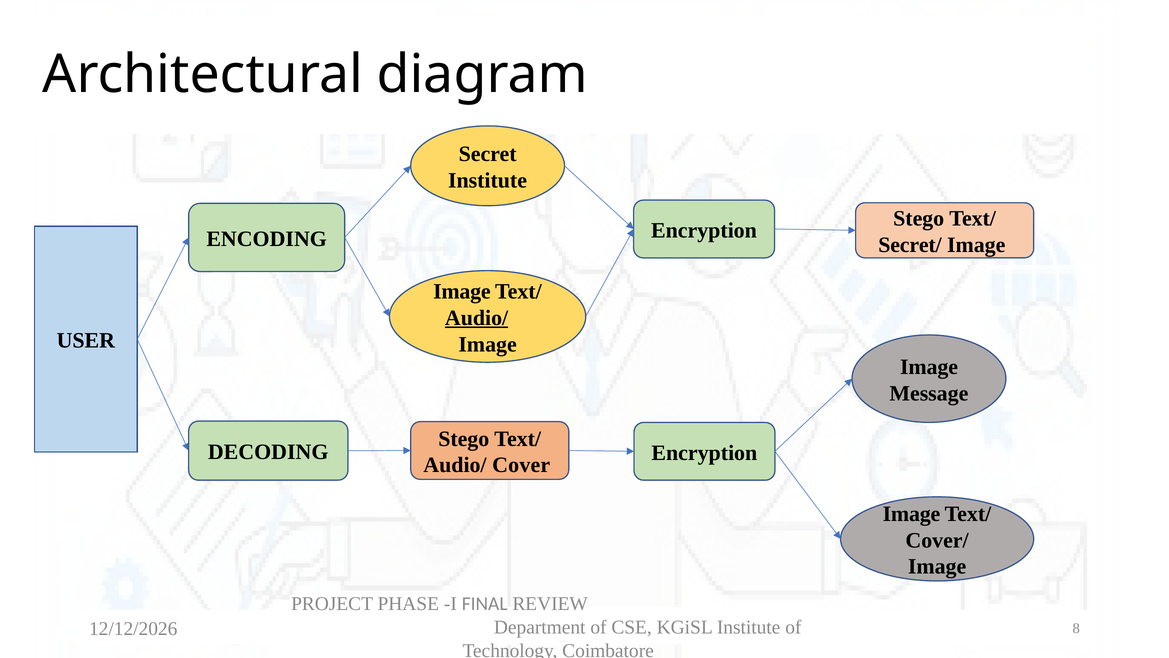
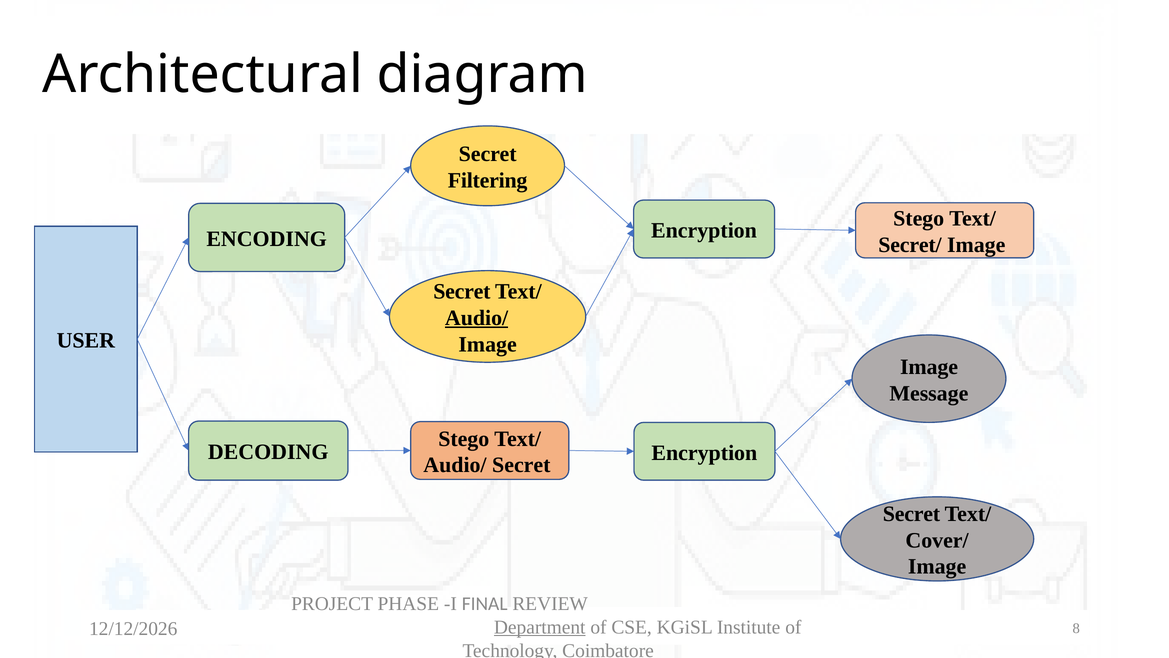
Institute: Institute -> Filtering (488, 180)
Image: Image -> Secret (462, 291)
Audio/ Cover: Cover -> Secret (521, 465)
Image: Image -> Secret (911, 514)
Department underline: none -> present (540, 627)
